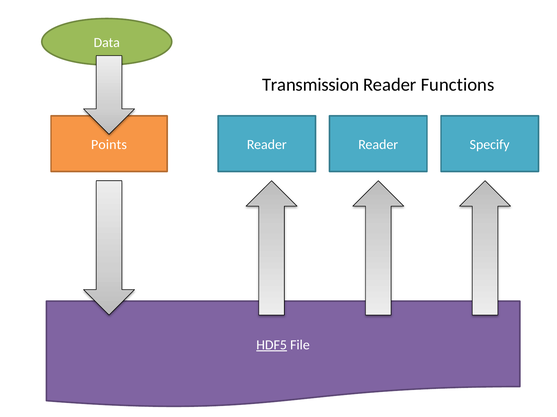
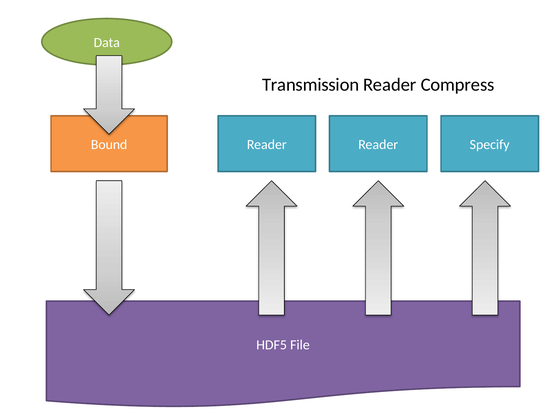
Functions: Functions -> Compress (458, 85)
Points: Points -> Bound (109, 145)
HDF5 underline: present -> none (272, 345)
